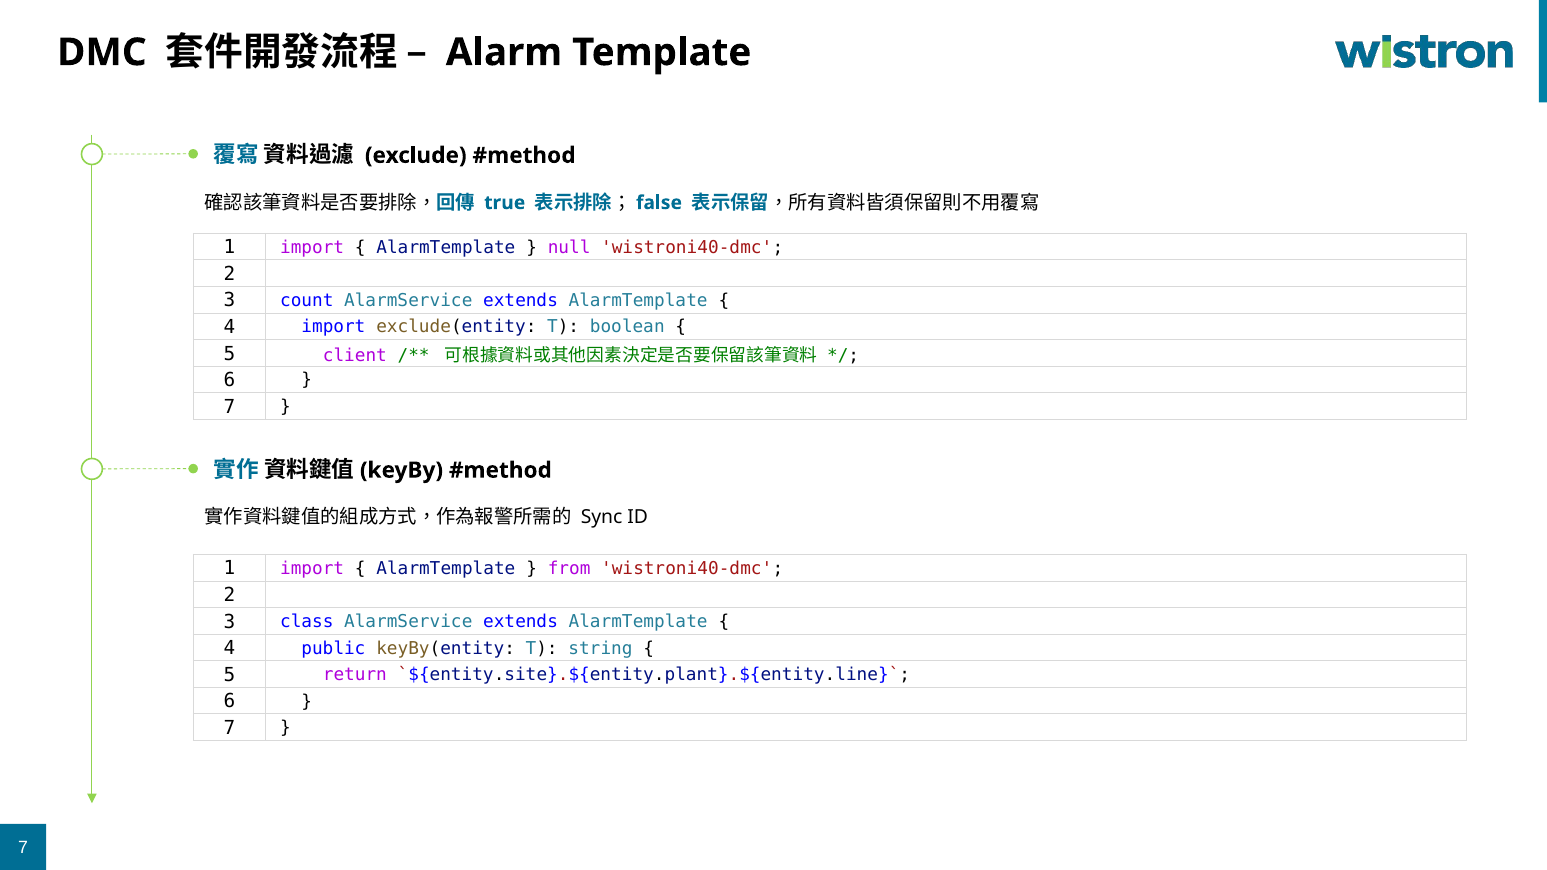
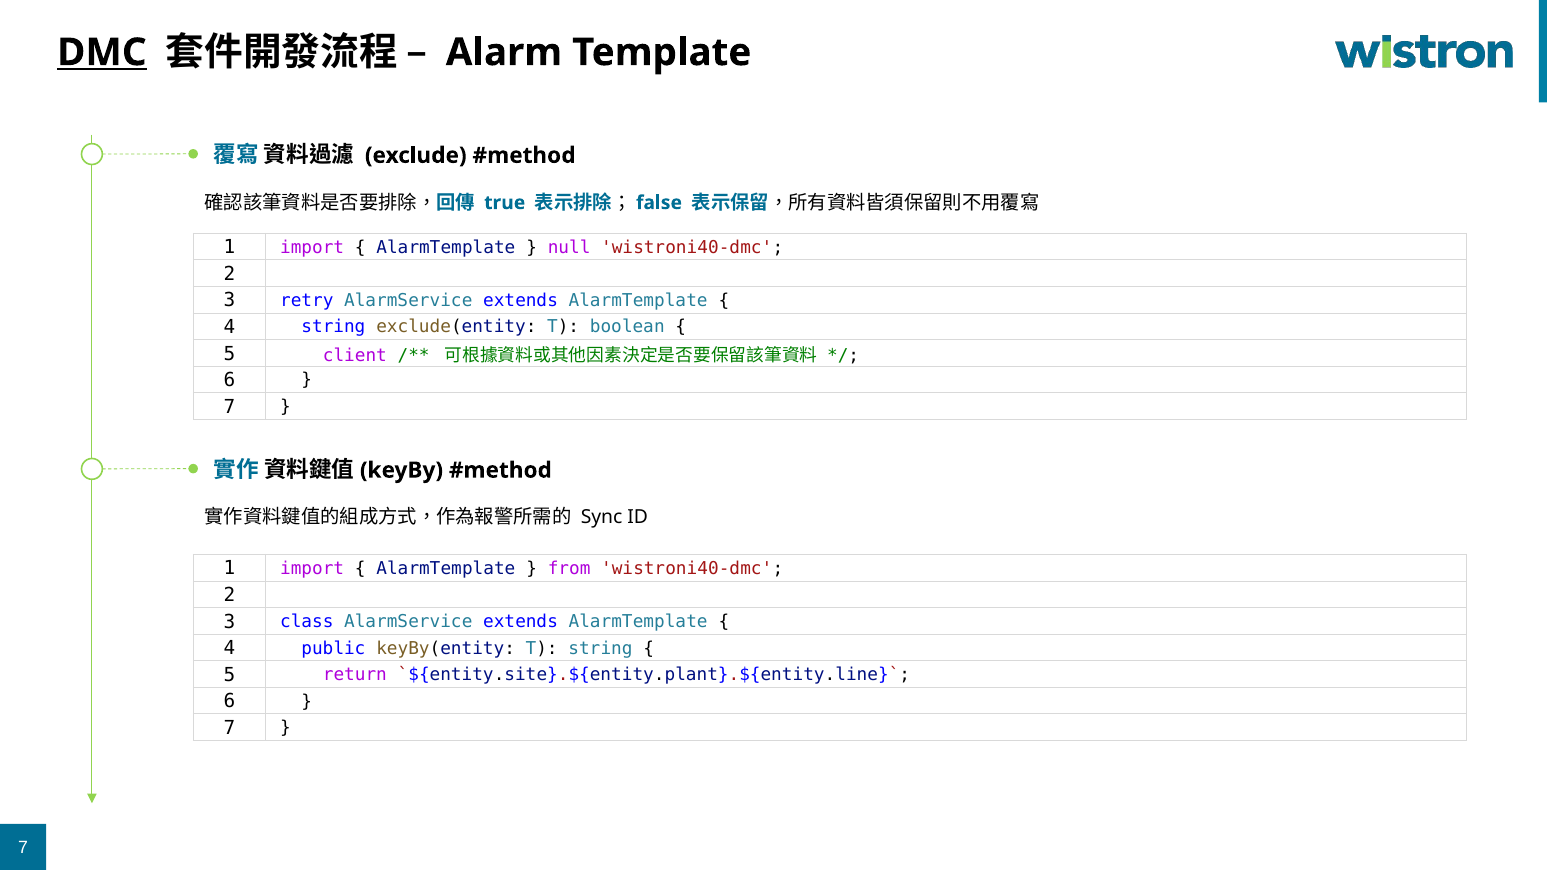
DMC underline: none -> present (102, 52)
count: count -> retry (307, 300)
4 import: import -> string (333, 327)
